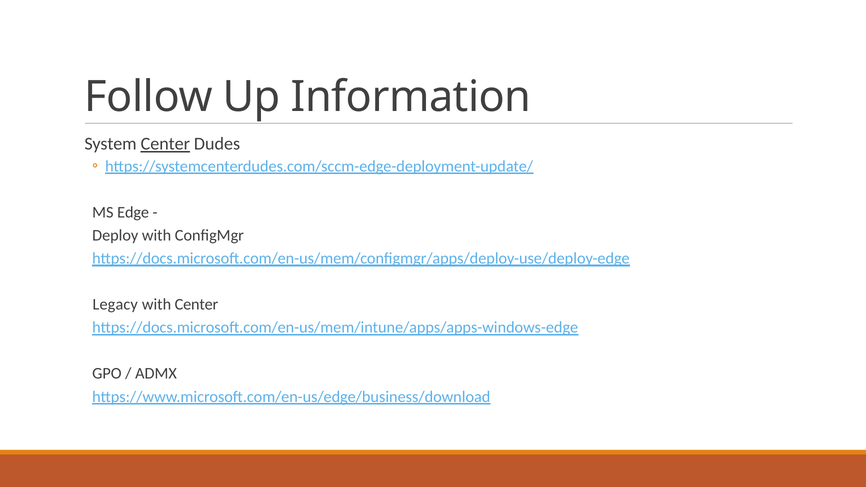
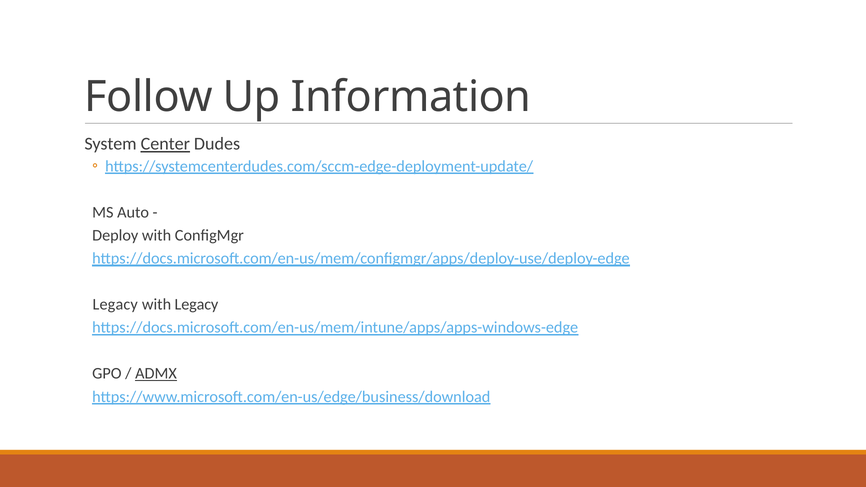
Edge: Edge -> Auto (133, 212)
with Center: Center -> Legacy (196, 304)
ADMX underline: none -> present (156, 374)
